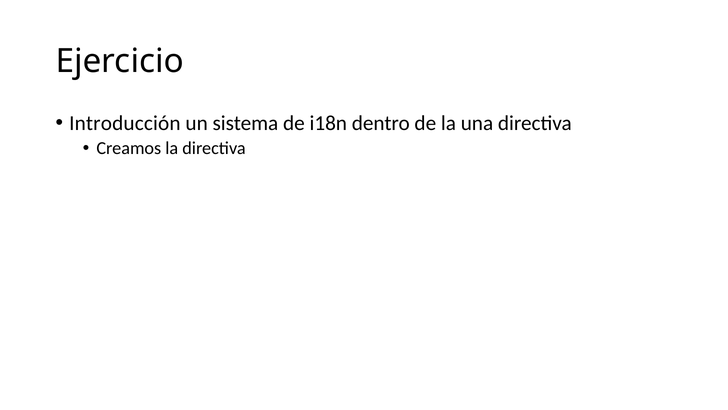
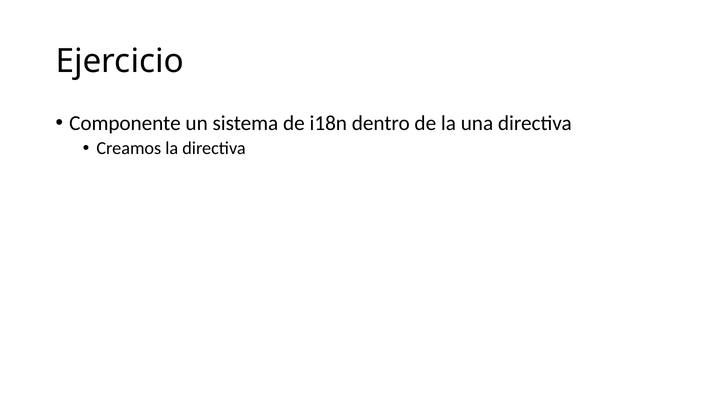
Introducción: Introducción -> Componente (125, 123)
